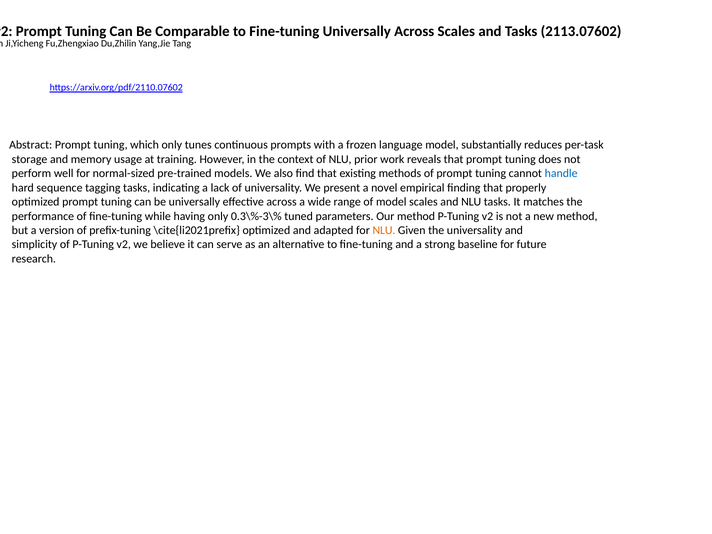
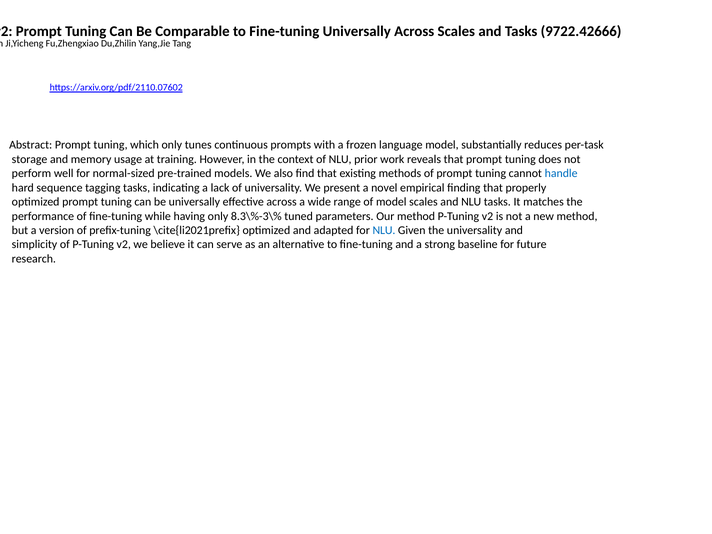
2113.07602: 2113.07602 -> 9722.42666 (581, 31)
0.3\%-3\%: 0.3\%-3\% -> 8.3\%-3\% (256, 216)
NLU colour: orange -> blue (384, 230)
